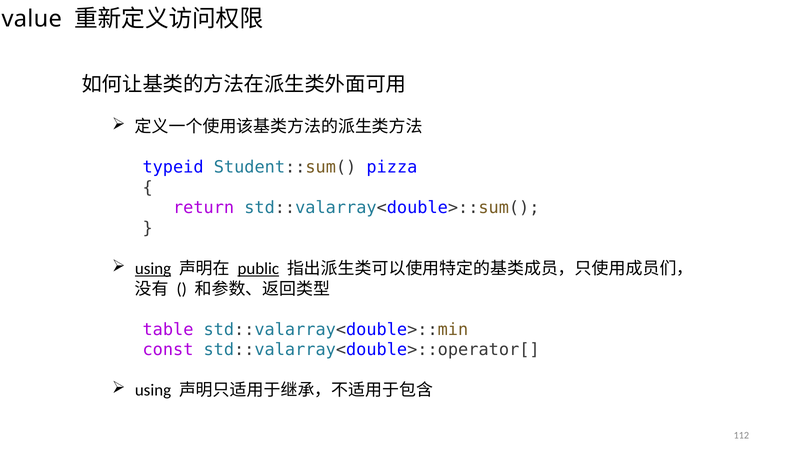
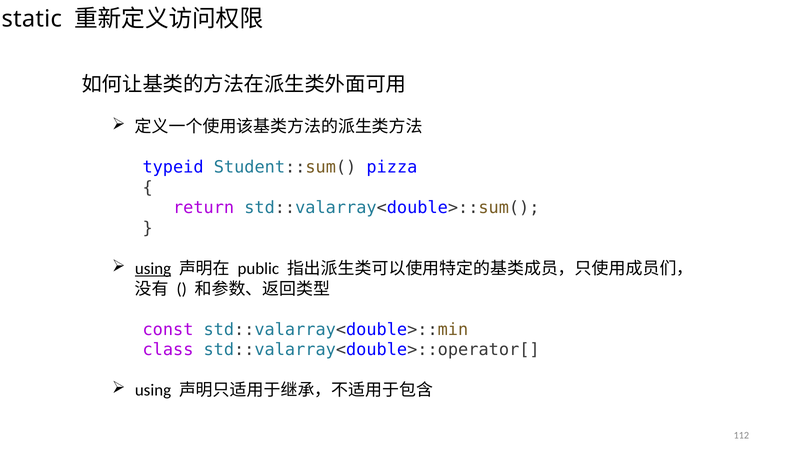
value: value -> static (32, 19)
public underline: present -> none (258, 269)
table: table -> const (168, 330)
const: const -> class (168, 350)
